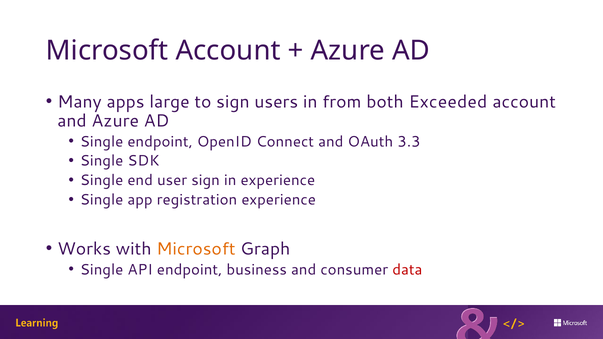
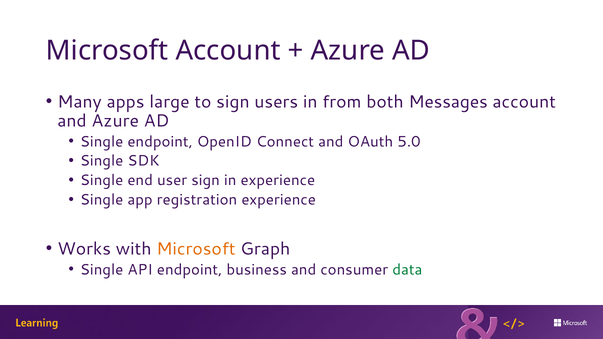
Exceeded: Exceeded -> Messages (448, 102)
3.3: 3.3 -> 5.0 (409, 142)
data colour: red -> green (407, 270)
